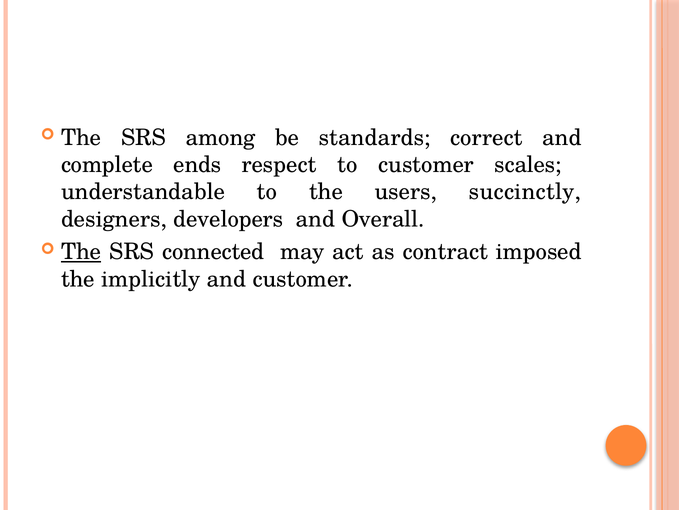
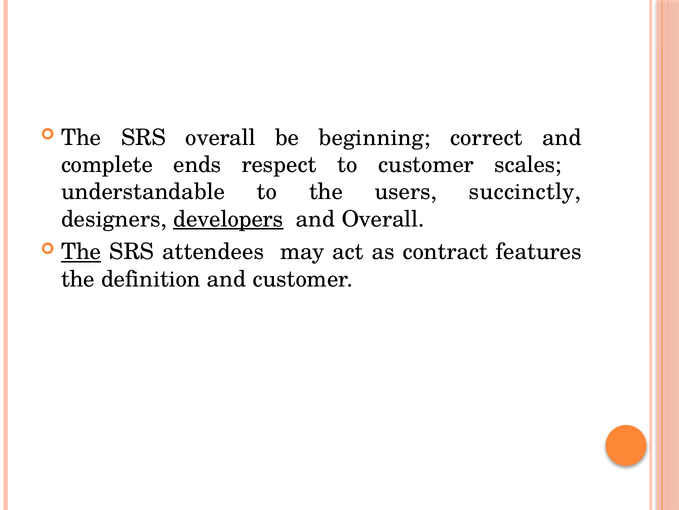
SRS among: among -> overall (221, 137)
standards: standards -> beginning (375, 137)
developers underline: none -> present (228, 219)
connected: connected -> attendees (213, 252)
imposed: imposed -> features (539, 252)
implicitly: implicitly -> definition (151, 279)
